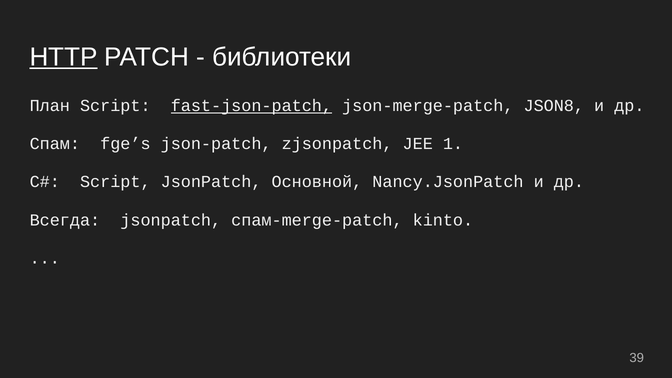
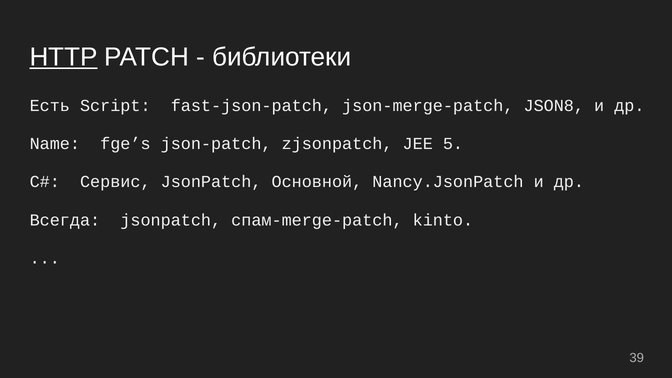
План: План -> Есть (50, 106)
fast-json-patch underline: present -> none (251, 106)
Спам: Спам -> Name (55, 144)
1: 1 -> 5 (453, 144)
Script: Script -> Сервис (115, 182)
